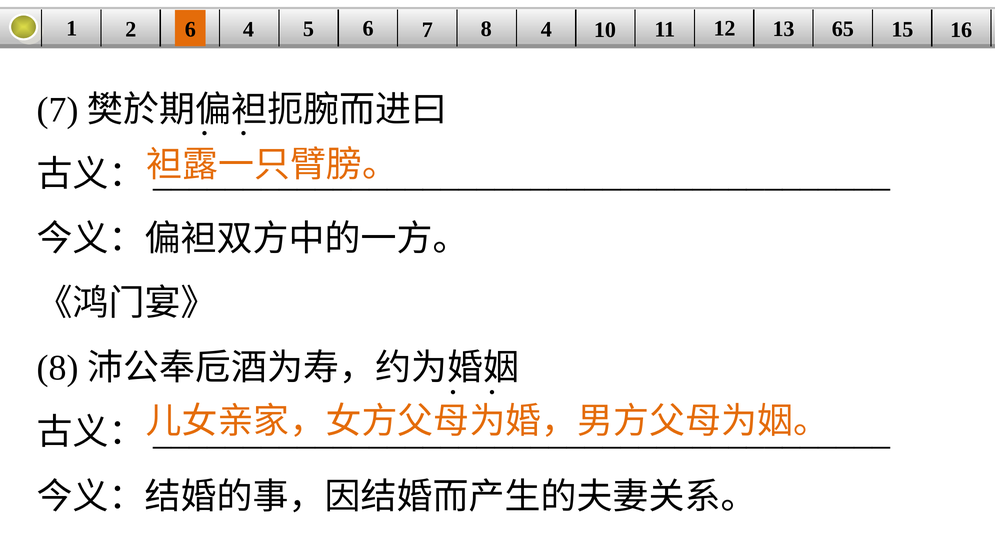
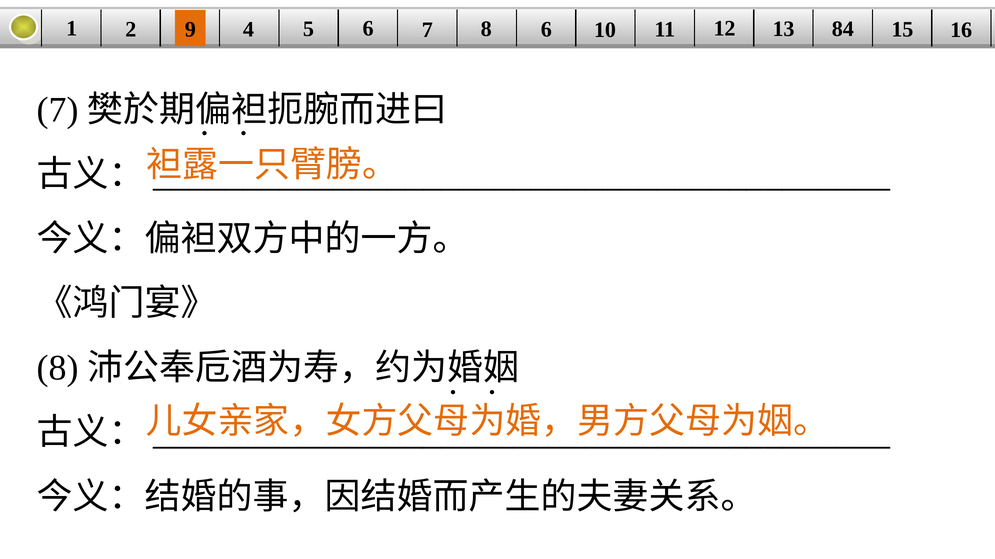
2 6: 6 -> 9 (190, 30)
8 4: 4 -> 6 (546, 29)
65: 65 -> 84 (843, 29)
